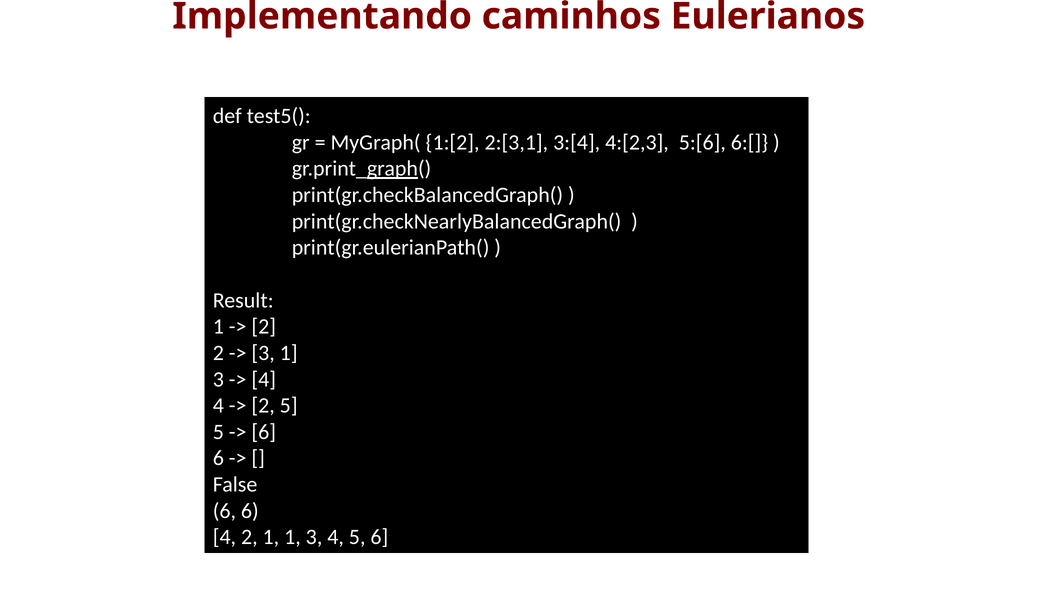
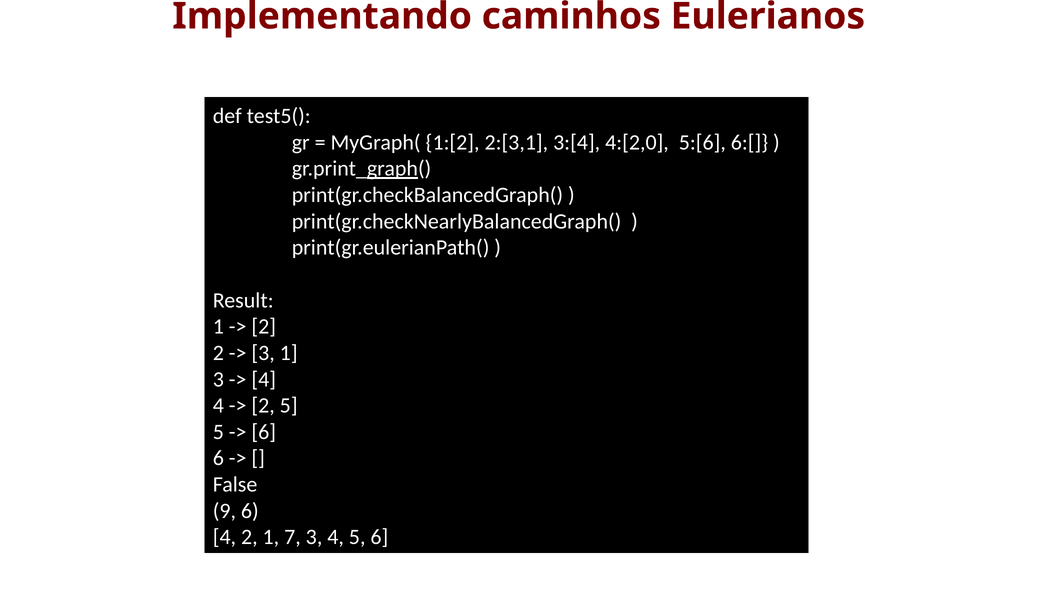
4:[2,3: 4:[2,3 -> 4:[2,0 (637, 142)
6: 6 -> 9 (224, 511)
1 1: 1 -> 7 (293, 537)
